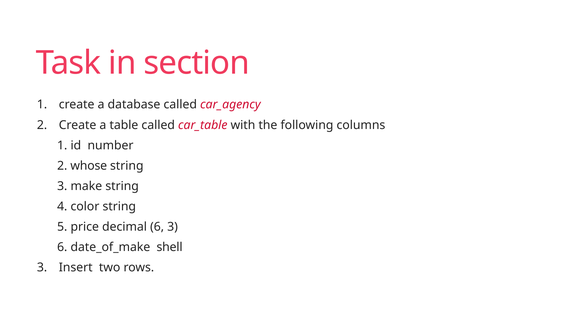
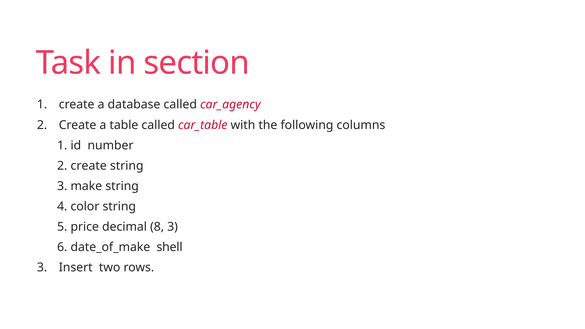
whose: whose -> create (89, 166)
decimal 6: 6 -> 8 (157, 227)
